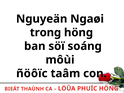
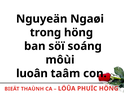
ñöôïc: ñöôïc -> luoân (32, 73)
